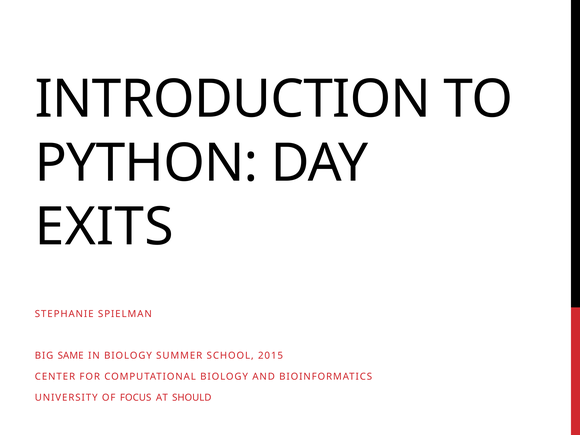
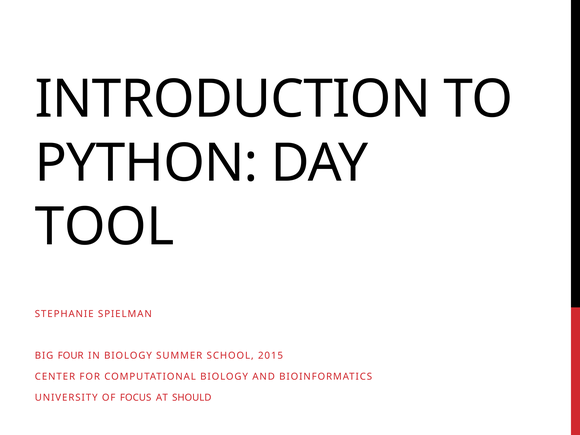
EXITS: EXITS -> TOOL (105, 227)
SAME: SAME -> FOUR (71, 356)
